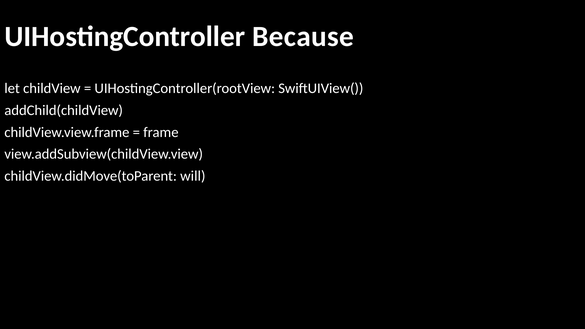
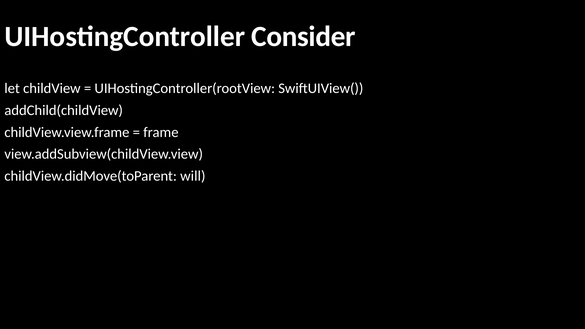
Because: Because -> Consider (303, 37)
